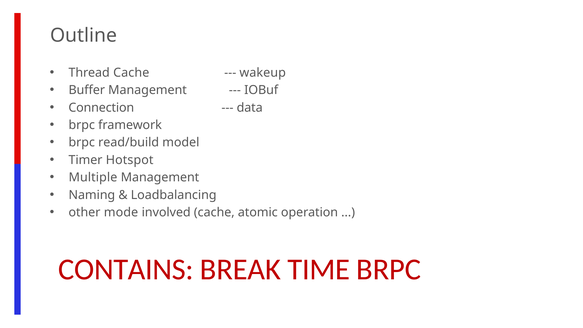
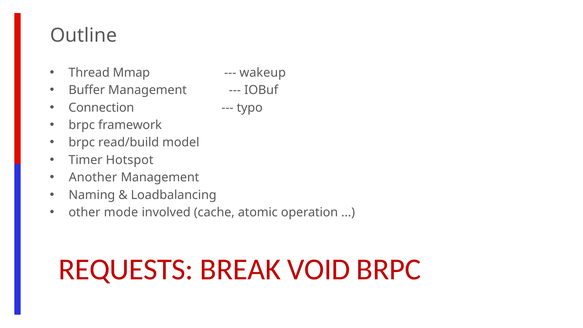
Thread Cache: Cache -> Mmap (131, 73)
data: data -> typo (250, 108)
Multiple: Multiple -> Another (93, 177)
CONTAINS: CONTAINS -> REQUESTS (126, 269)
TIME: TIME -> VOID (319, 269)
